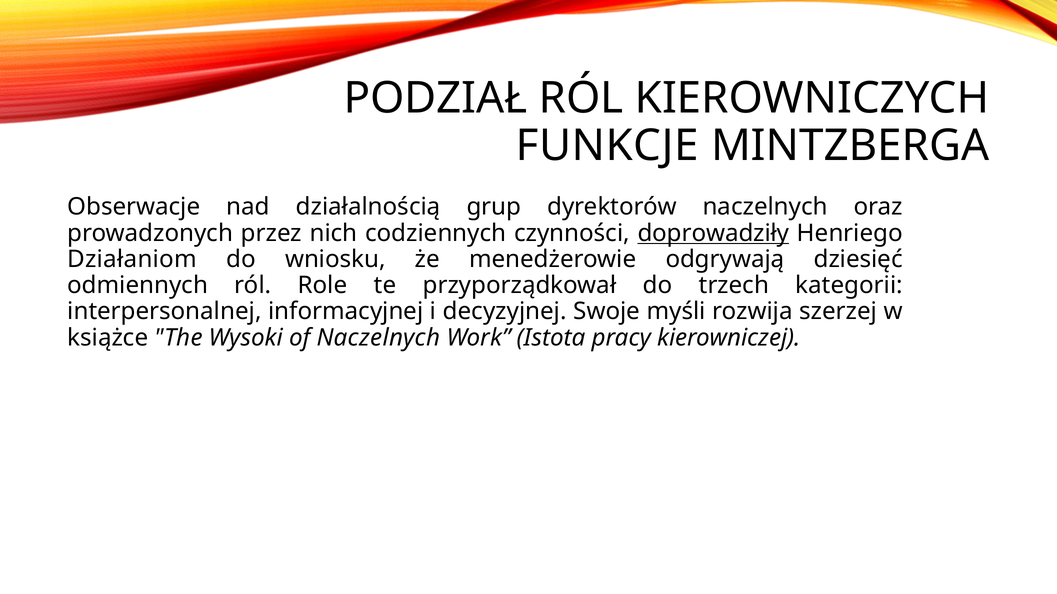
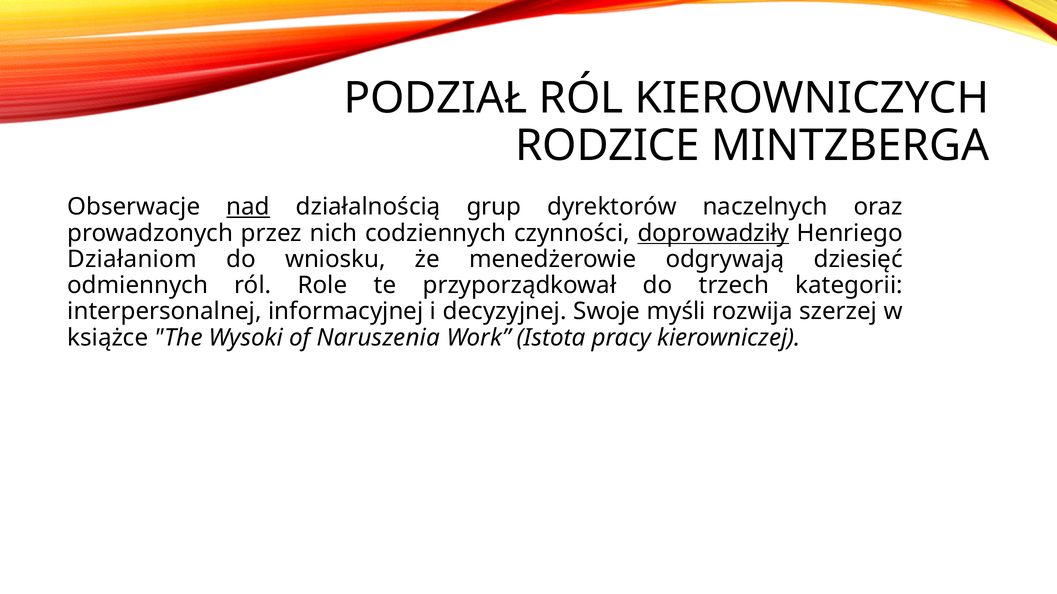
FUNKCJE: FUNKCJE -> RODZICE (608, 146)
nad underline: none -> present (248, 207)
of Naczelnych: Naczelnych -> Naruszenia (378, 338)
